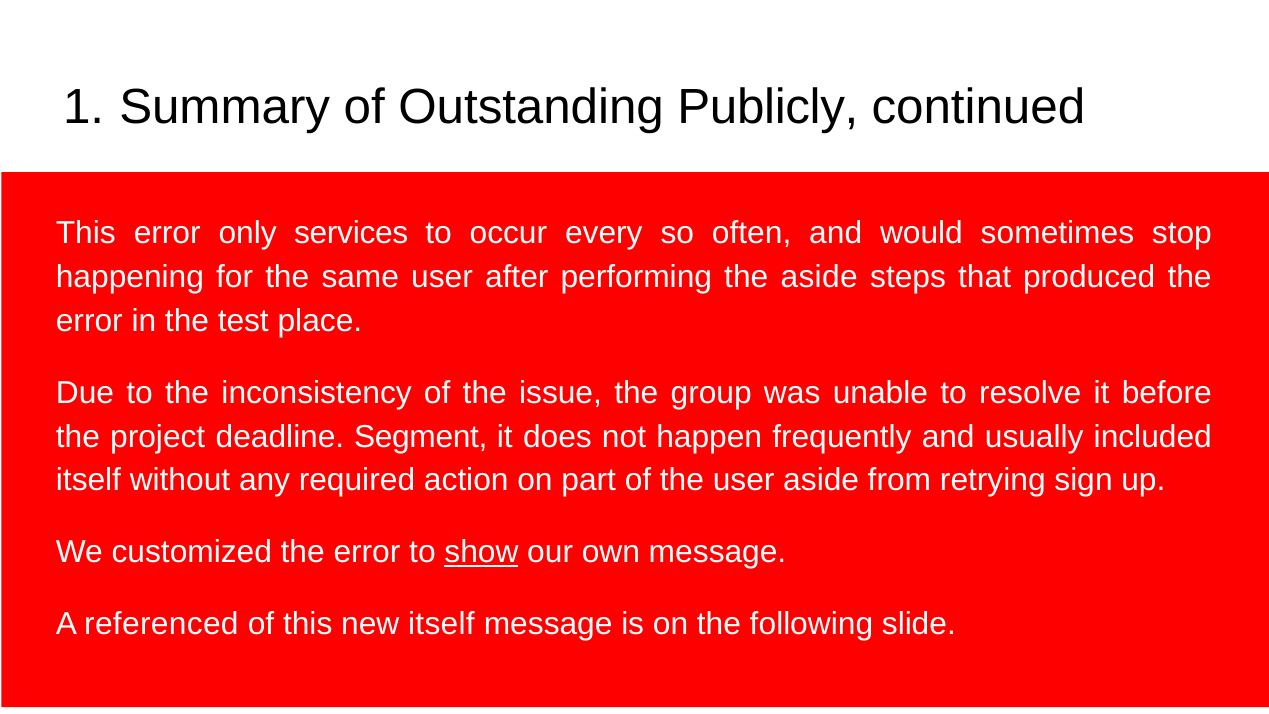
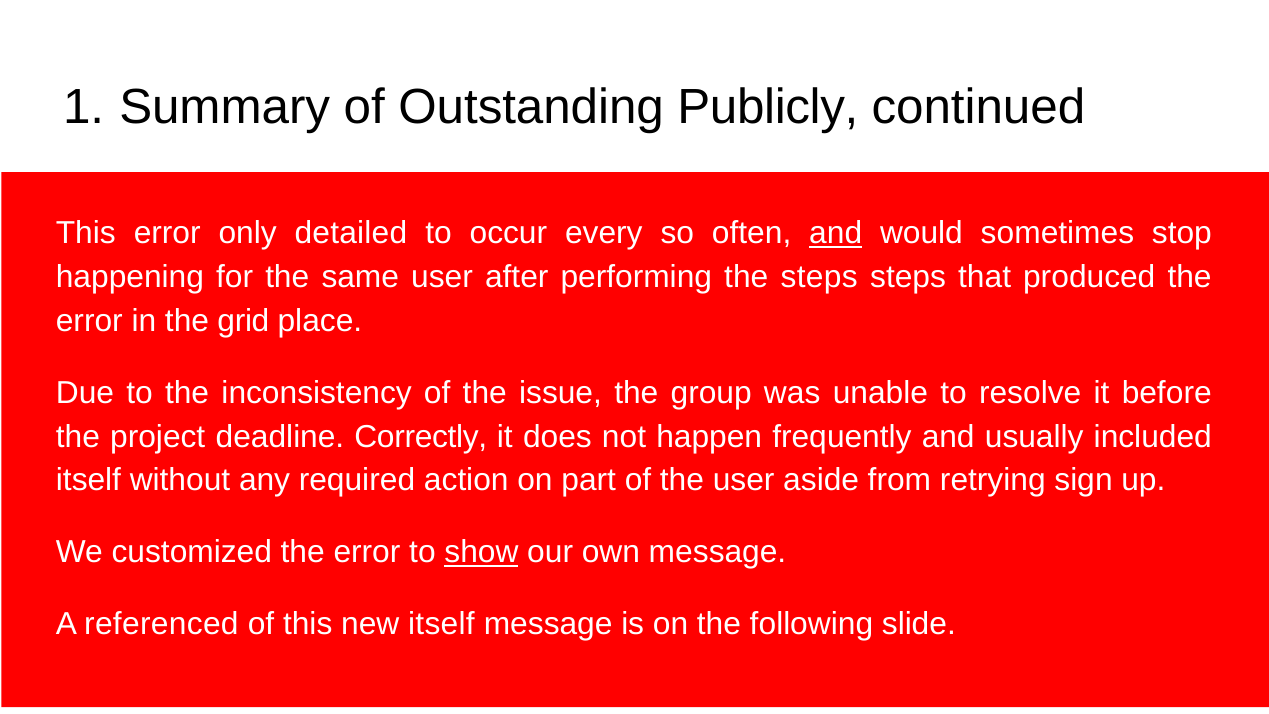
services: services -> detailed (351, 233)
and underline: none -> present (836, 233)
the aside: aside -> steps (819, 277)
test: test -> grid (243, 321)
Segment: Segment -> Correctly (421, 436)
